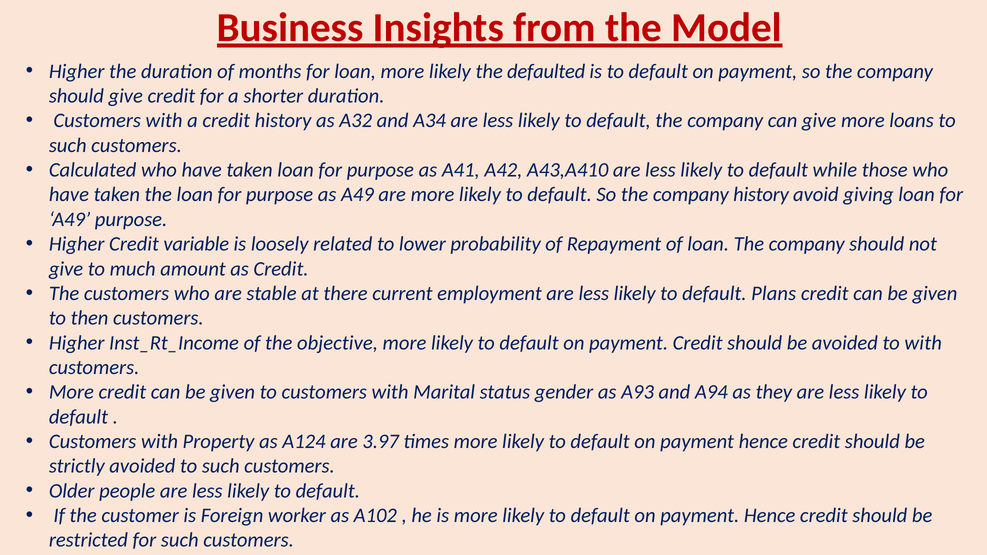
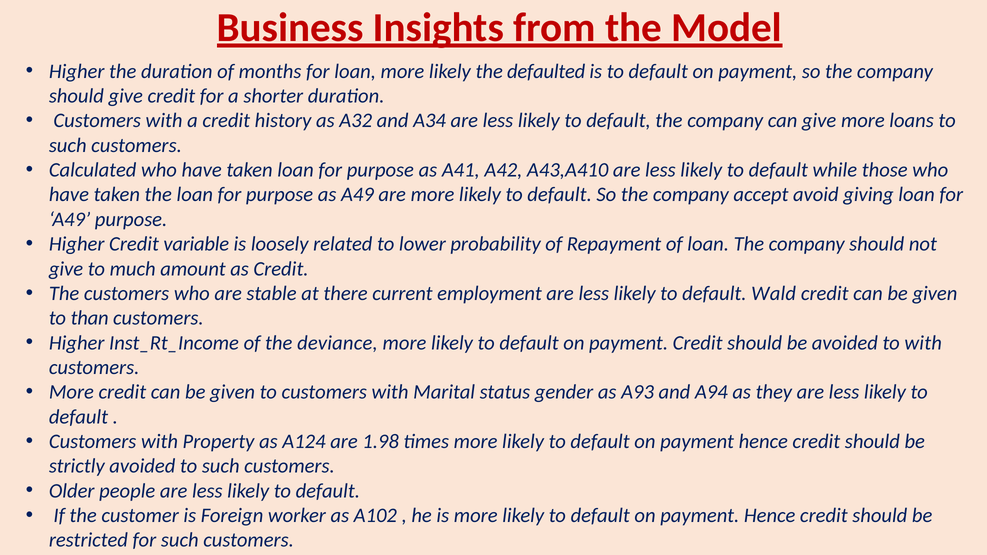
company history: history -> accept (761, 195)
Plans: Plans -> Wald (774, 294)
then: then -> than (90, 318)
objective: objective -> deviance (337, 343)
3.97: 3.97 -> 1.98 (381, 442)
